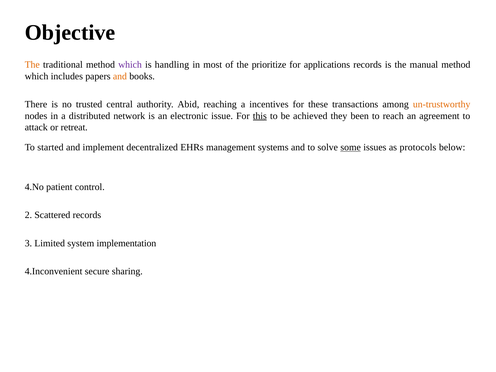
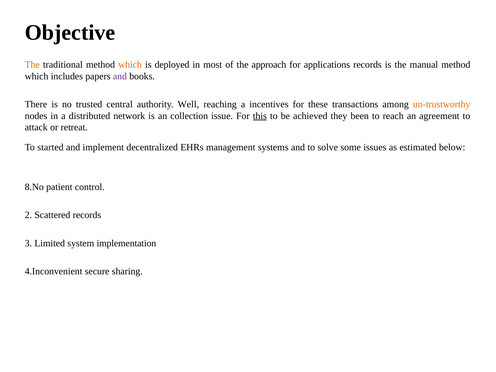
which colour: purple -> orange (130, 65)
handling: handling -> deployed (172, 65)
prioritize: prioritize -> approach (269, 65)
and colour: orange -> purple (120, 76)
Abid: Abid -> Well (188, 104)
electronic: electronic -> collection (189, 116)
some underline: present -> none (351, 147)
protocols: protocols -> estimated (418, 147)
4.No: 4.No -> 8.No (34, 187)
